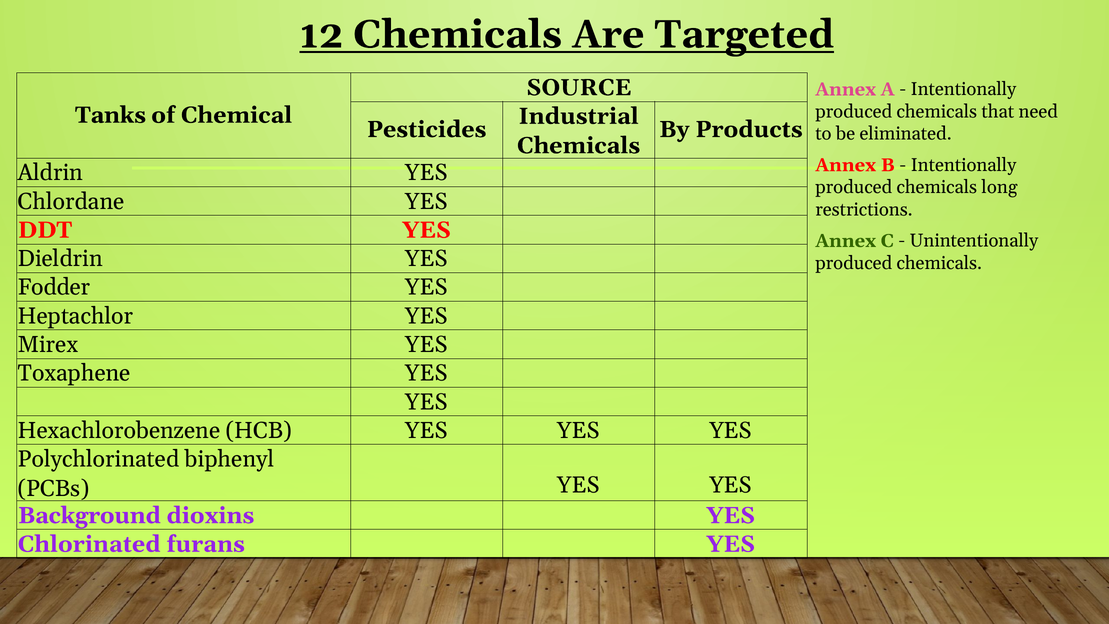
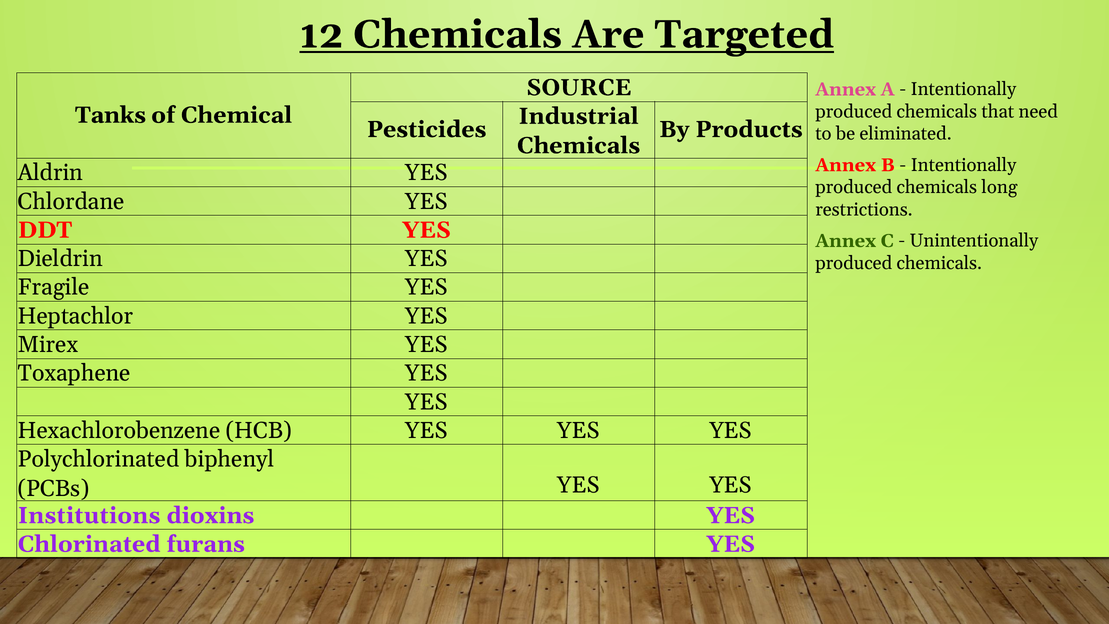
Fodder: Fodder -> Fragile (54, 287)
Background: Background -> Institutions (89, 515)
